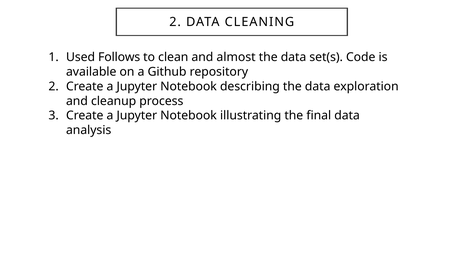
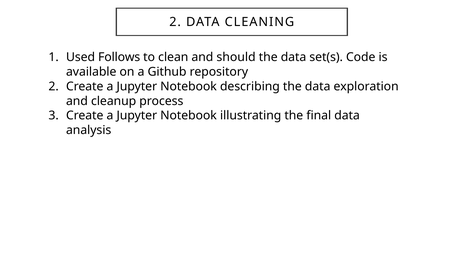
almost: almost -> should (236, 57)
